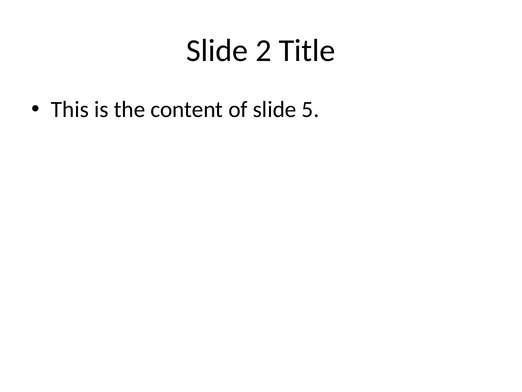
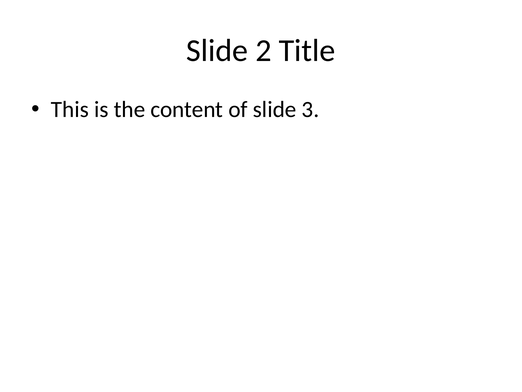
5: 5 -> 3 (310, 110)
